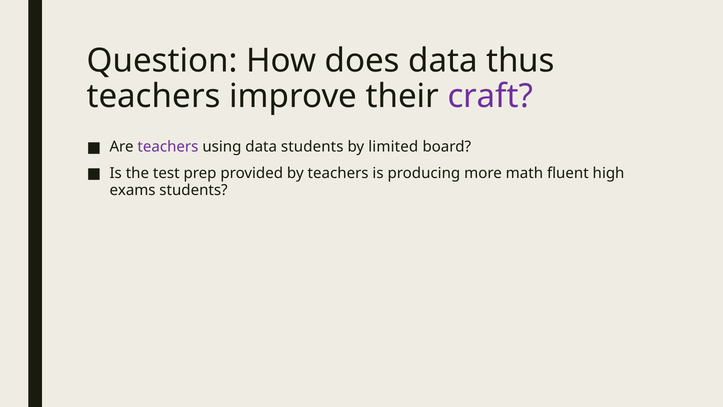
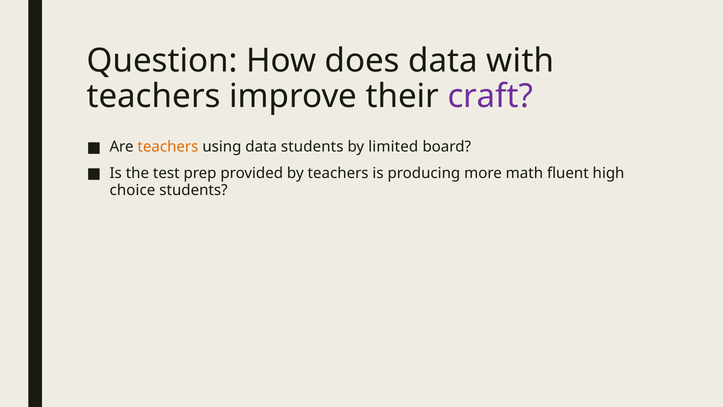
thus: thus -> with (520, 61)
teachers colour: purple -> orange (168, 147)
exams: exams -> choice (132, 190)
